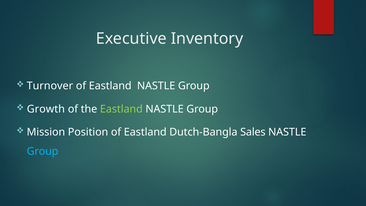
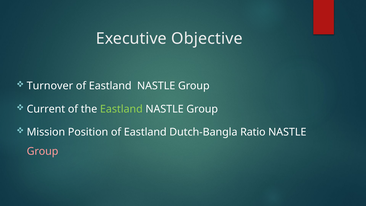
Inventory: Inventory -> Objective (207, 39)
Growth: Growth -> Current (46, 109)
Sales: Sales -> Ratio (253, 132)
Group colour: light blue -> pink (43, 151)
